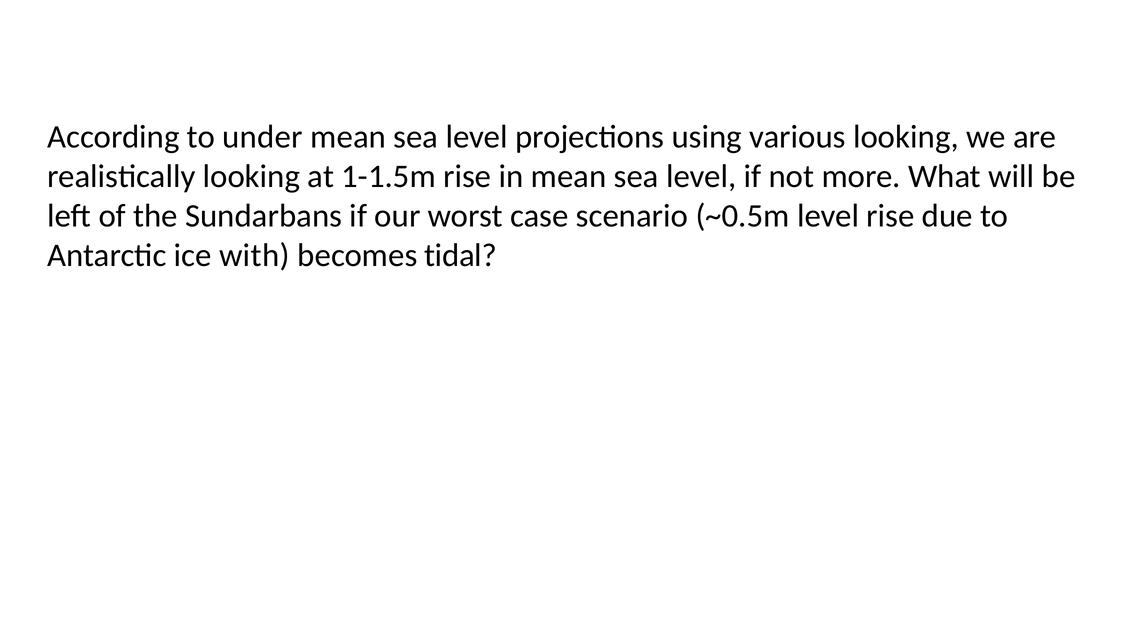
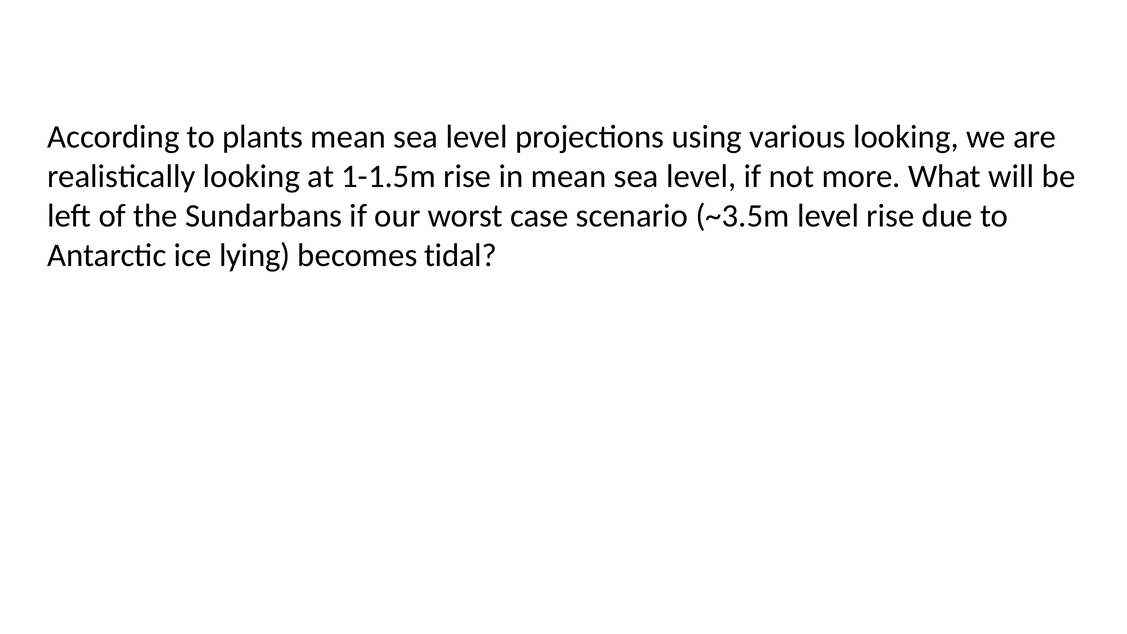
under: under -> plants (263, 137)
~0.5m: ~0.5m -> ~3.5m (743, 216)
with: with -> lying (255, 256)
